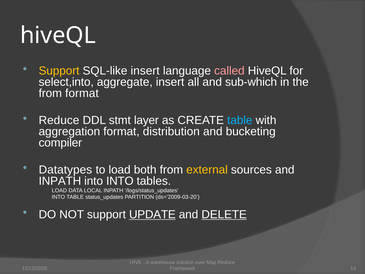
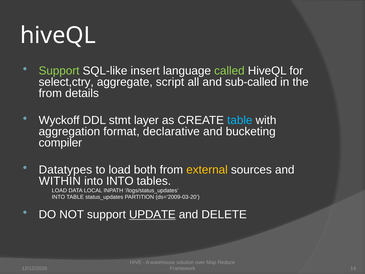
Support colour: yellow -> light green (59, 71)
called colour: pink -> light green (229, 71)
select,into: select,into -> select,ctry (66, 82)
aggregate insert: insert -> script (170, 82)
sub-which: sub-which -> sub-called (251, 82)
from format: format -> details (82, 93)
Reduce: Reduce -> Wyckoff (59, 120)
distribution: distribution -> declarative (171, 131)
INPATH: INPATH -> WITHIN (60, 181)
DELETE underline: present -> none (224, 214)
